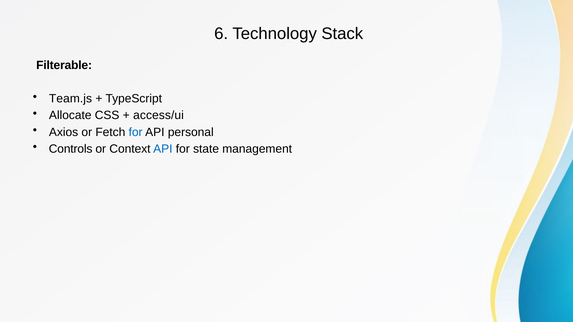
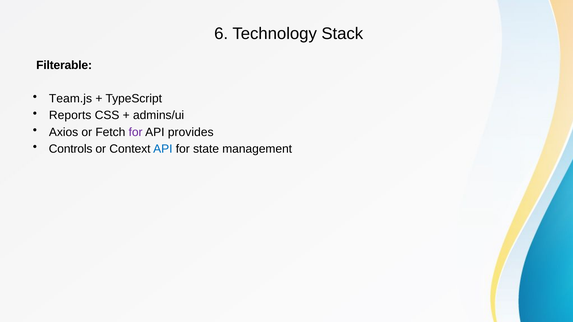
Allocate: Allocate -> Reports (70, 115)
access/ui: access/ui -> admins/ui (159, 115)
for colour: blue -> purple (136, 132)
personal: personal -> provides (191, 132)
